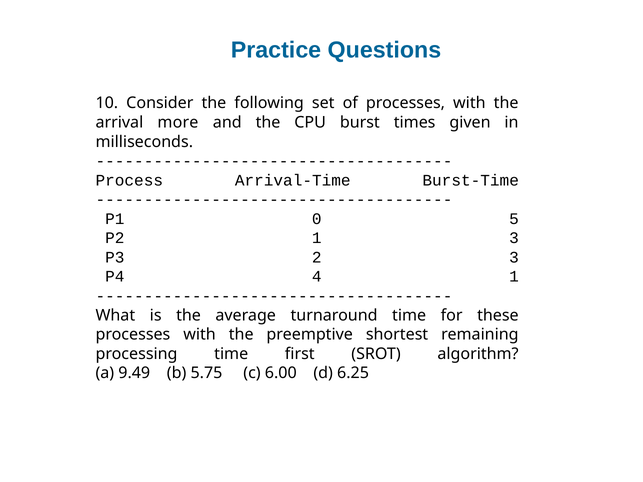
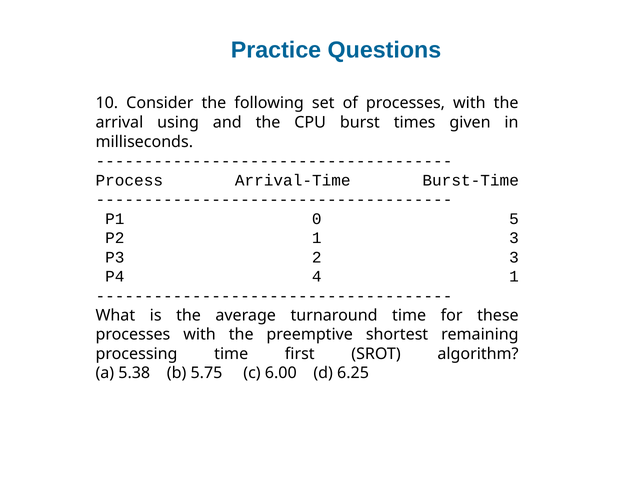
more: more -> using (178, 122)
9.49: 9.49 -> 5.38 (134, 373)
